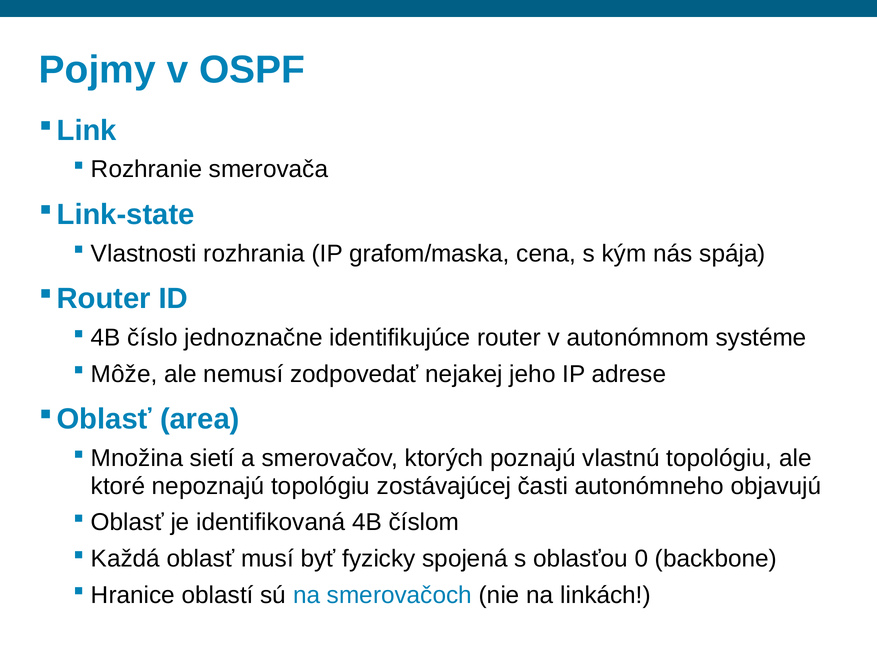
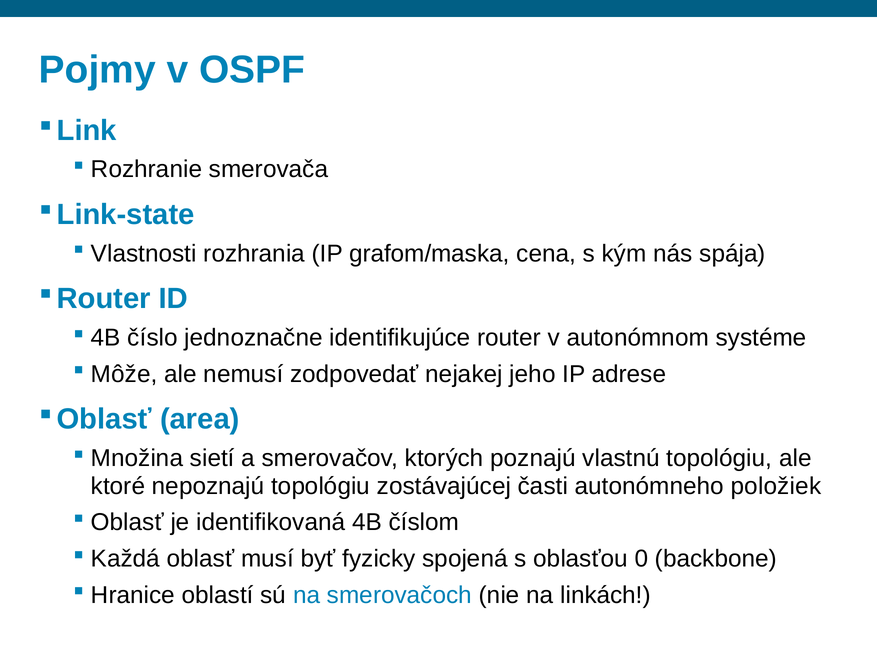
objavujú: objavujú -> položiek (776, 487)
